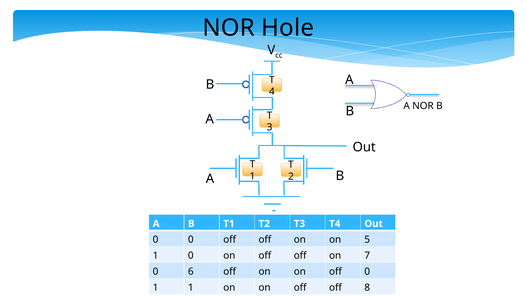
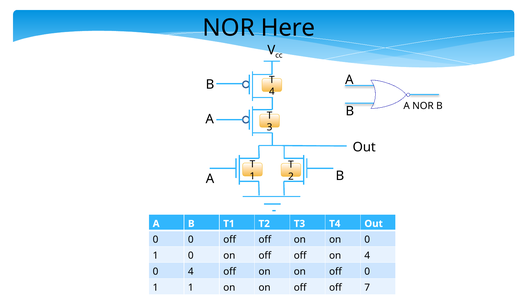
Hole: Hole -> Here (288, 28)
on 5: 5 -> 0 (367, 240)
on 7: 7 -> 4 (367, 256)
0 6: 6 -> 4 (191, 272)
8: 8 -> 7 (367, 288)
